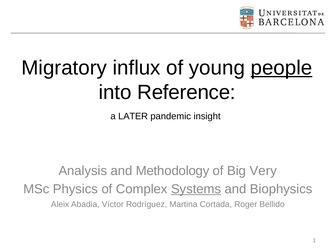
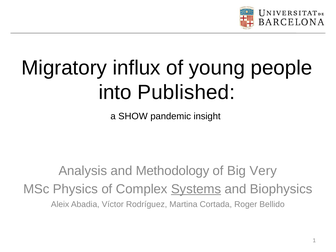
people underline: present -> none (281, 68)
Reference: Reference -> Published (186, 92)
LATER: LATER -> SHOW (133, 116)
